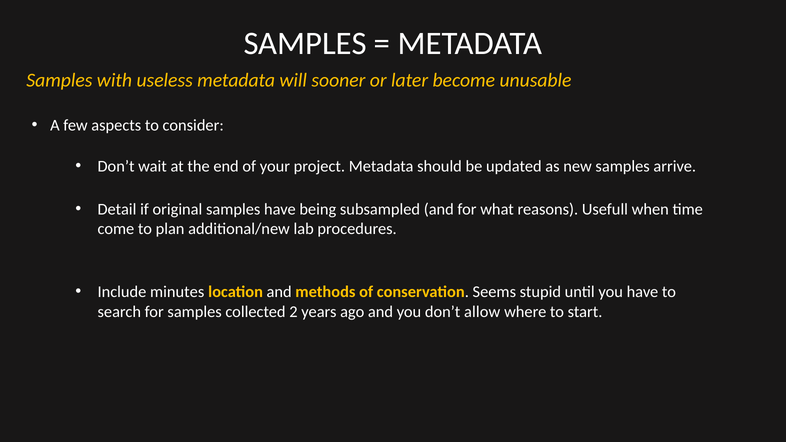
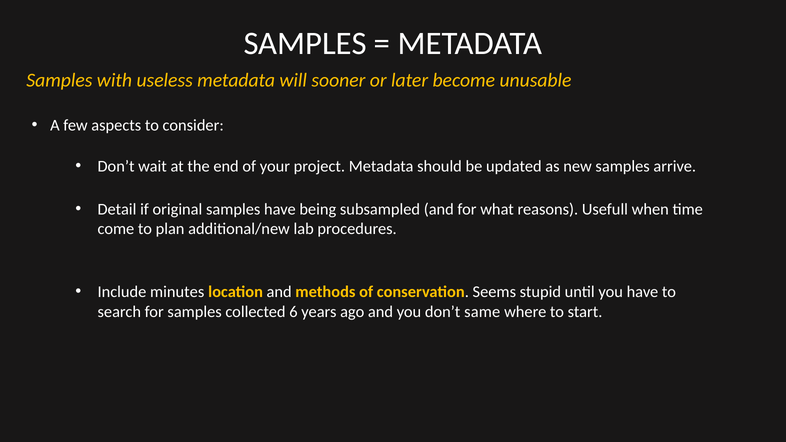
2: 2 -> 6 (294, 312)
allow: allow -> same (482, 312)
